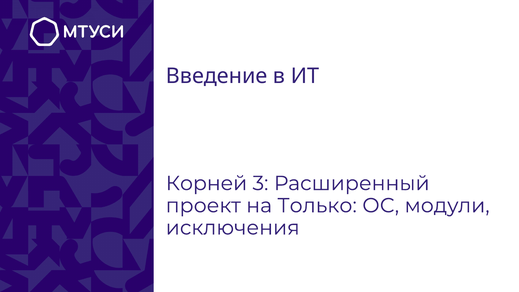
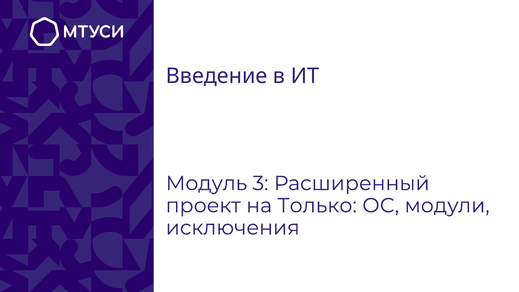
Корней: Корней -> Модуль (206, 183)
